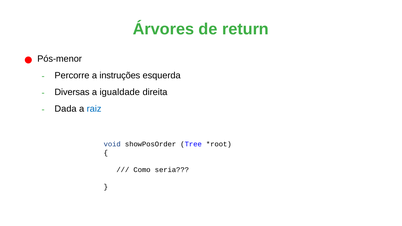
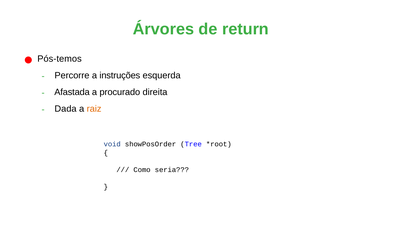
Pós-menor: Pós-menor -> Pós-temos (60, 59)
Diversas: Diversas -> Afastada (72, 92)
igualdade: igualdade -> procurado (120, 92)
raiz colour: blue -> orange (94, 109)
